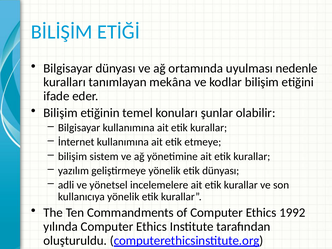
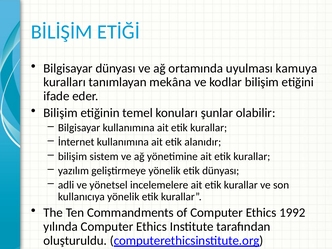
nedenle: nedenle -> kamuya (297, 68)
etmeye: etmeye -> alanıdır (203, 142)
